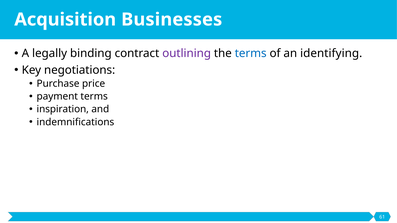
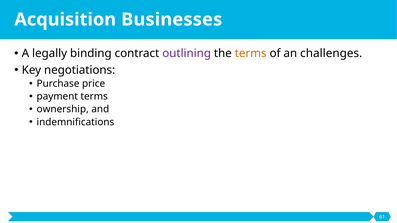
terms colour: blue -> orange (251, 53)
identifying: identifying -> challenges (331, 53)
inspiration: inspiration -> ownership (63, 109)
